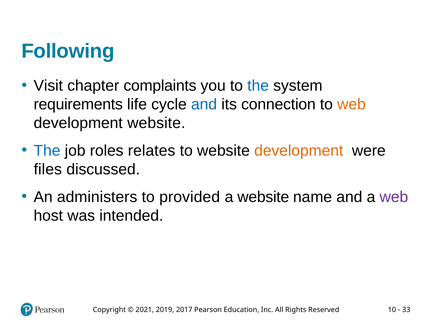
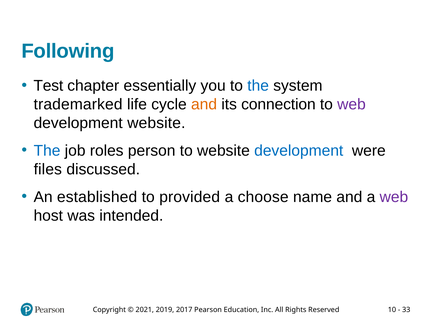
Visit: Visit -> Test (48, 86)
complaints: complaints -> essentially (160, 86)
requirements: requirements -> trademarked (78, 105)
and colour: blue -> orange (204, 105)
web colour: orange -> purple (352, 105)
relates: relates -> person (152, 151)
development colour: orange -> blue (299, 151)
administers: administers -> established (97, 197)
a website: website -> choose (263, 197)
